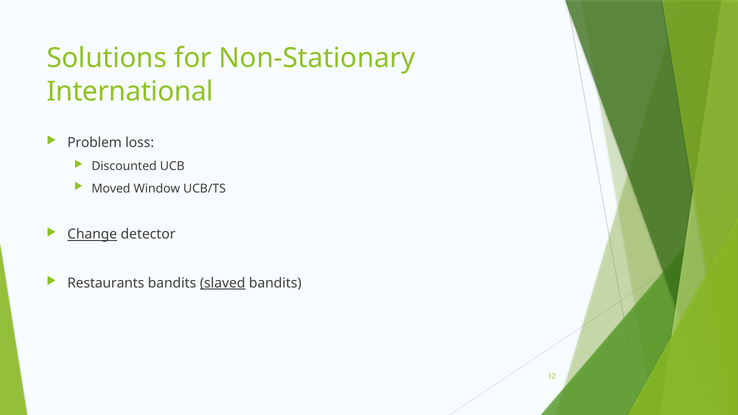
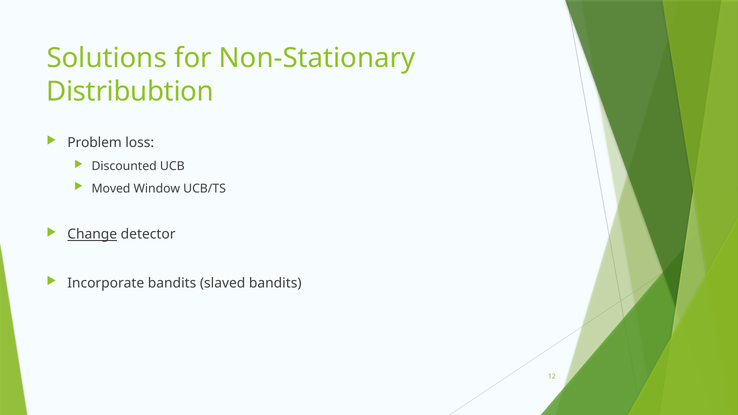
International: International -> Distribubtion (130, 91)
Restaurants: Restaurants -> Incorporate (106, 283)
slaved underline: present -> none (223, 283)
